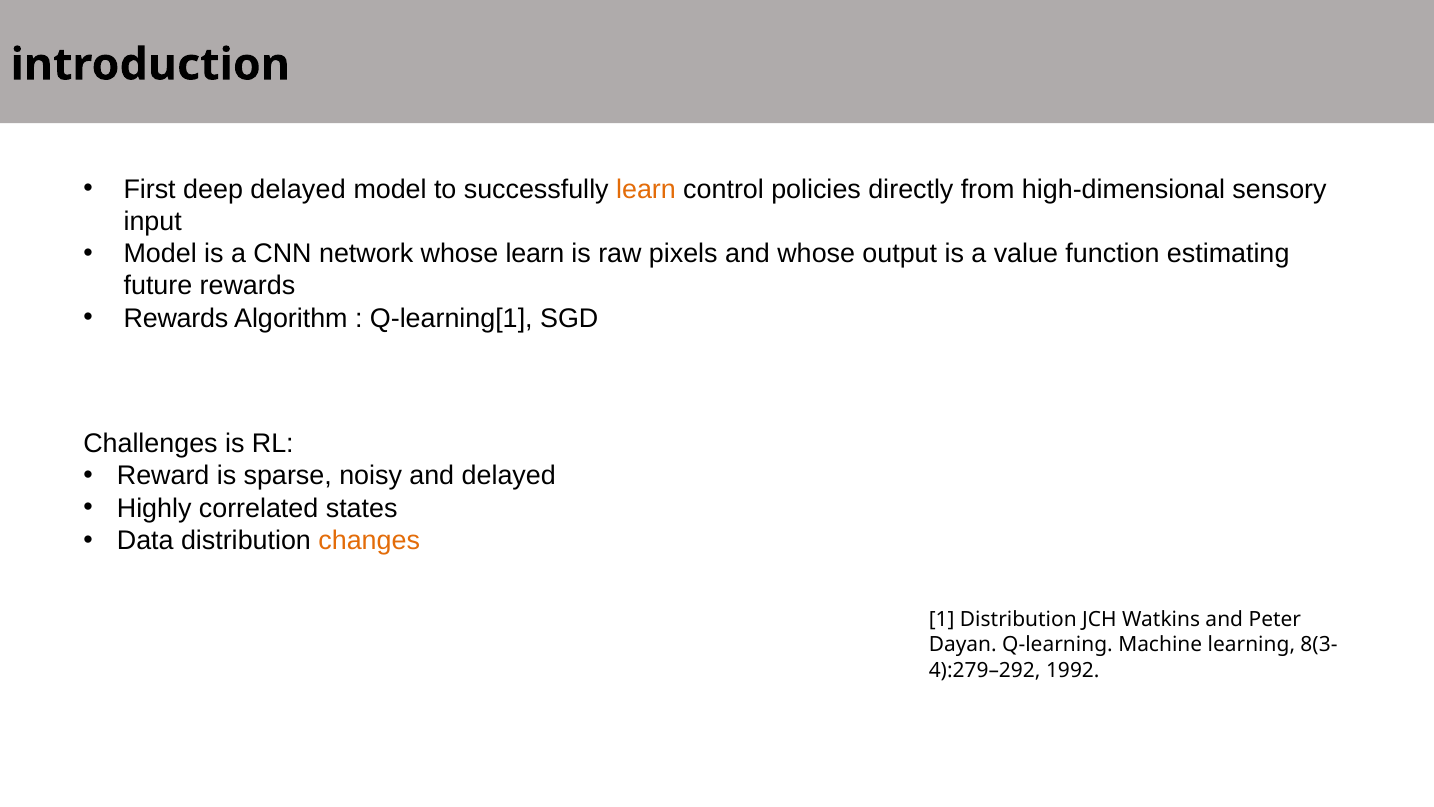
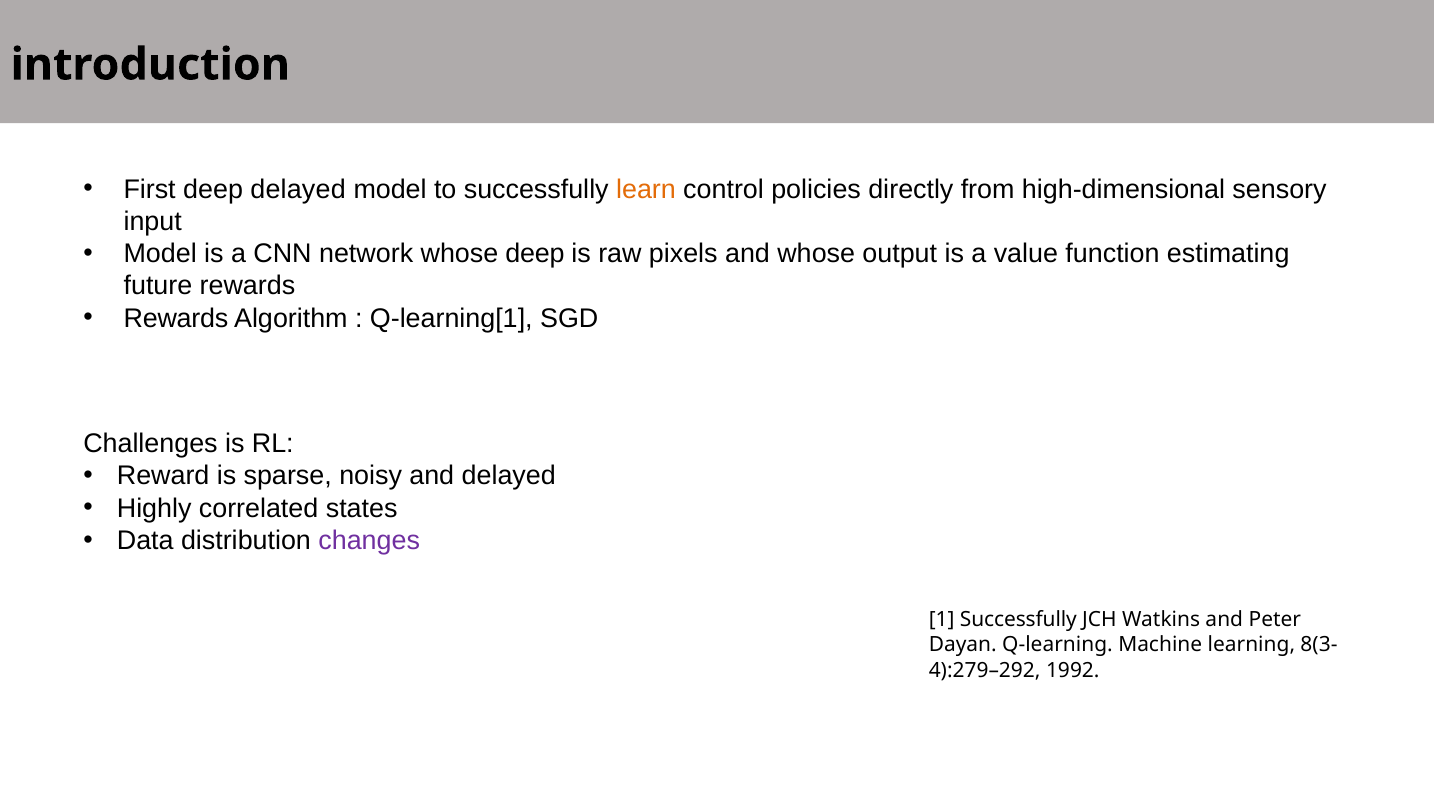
whose learn: learn -> deep (535, 254)
changes colour: orange -> purple (369, 540)
1 Distribution: Distribution -> Successfully (1018, 620)
